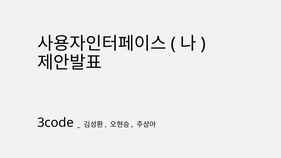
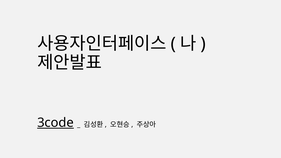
3code underline: none -> present (55, 123)
